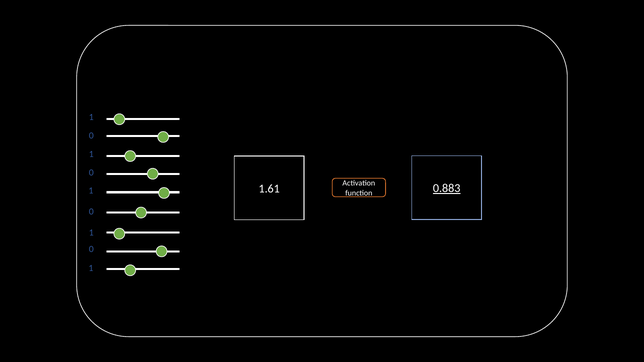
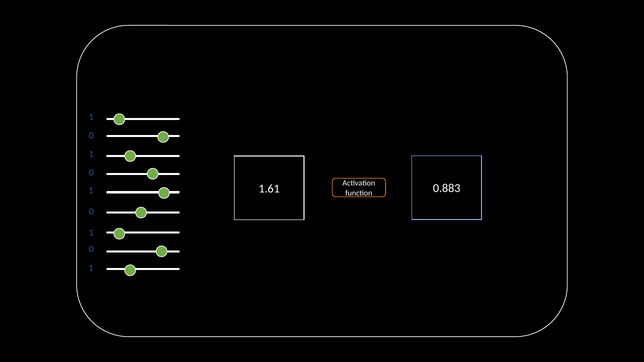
0.883 underline: present -> none (447, 188)
